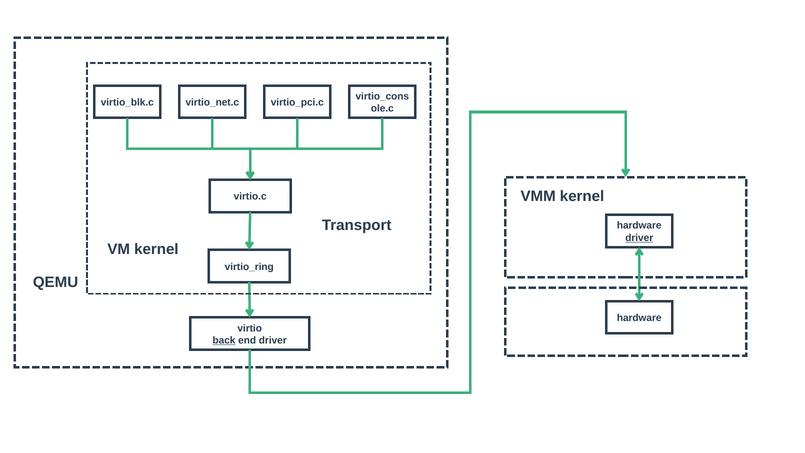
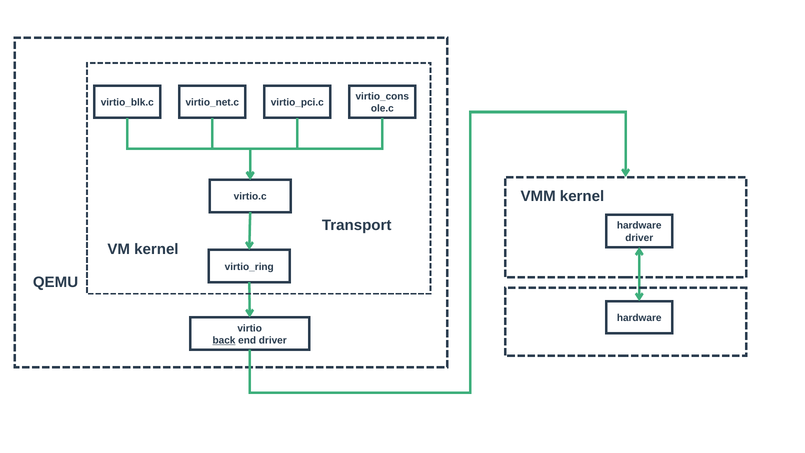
driver underline: present -> none (639, 238)
